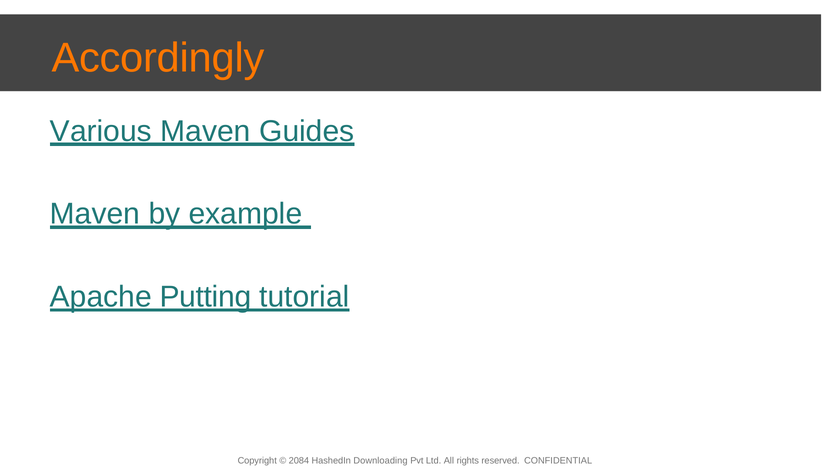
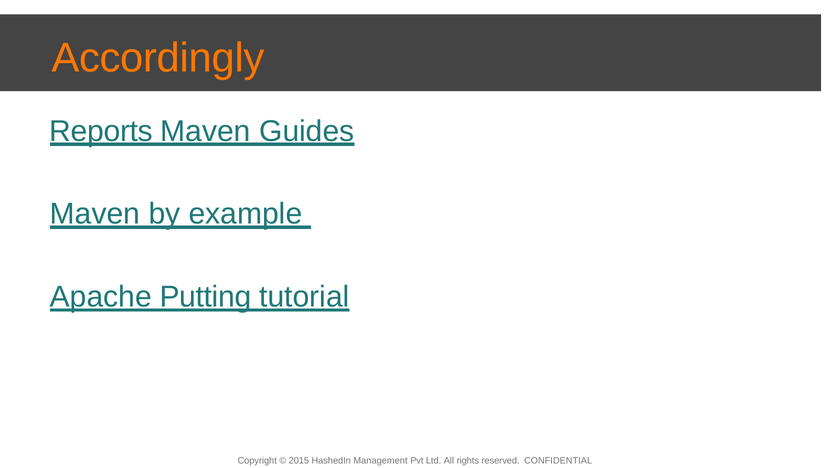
Various: Various -> Reports (101, 131)
2084: 2084 -> 2015 (299, 461)
Downloading: Downloading -> Management (381, 461)
